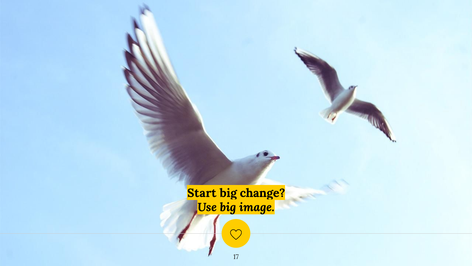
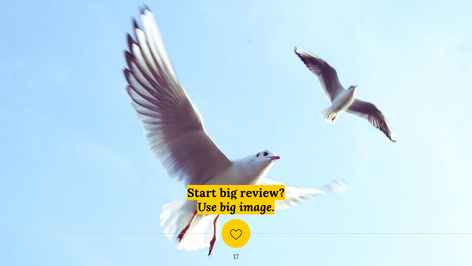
change: change -> review (262, 193)
